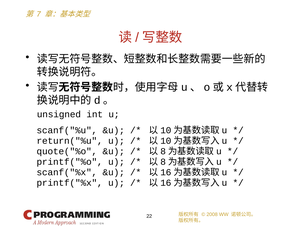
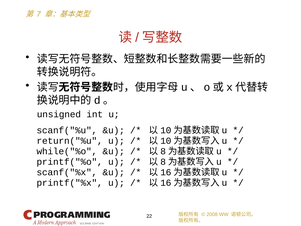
quote("%o: quote("%o -> while("%o (67, 151)
